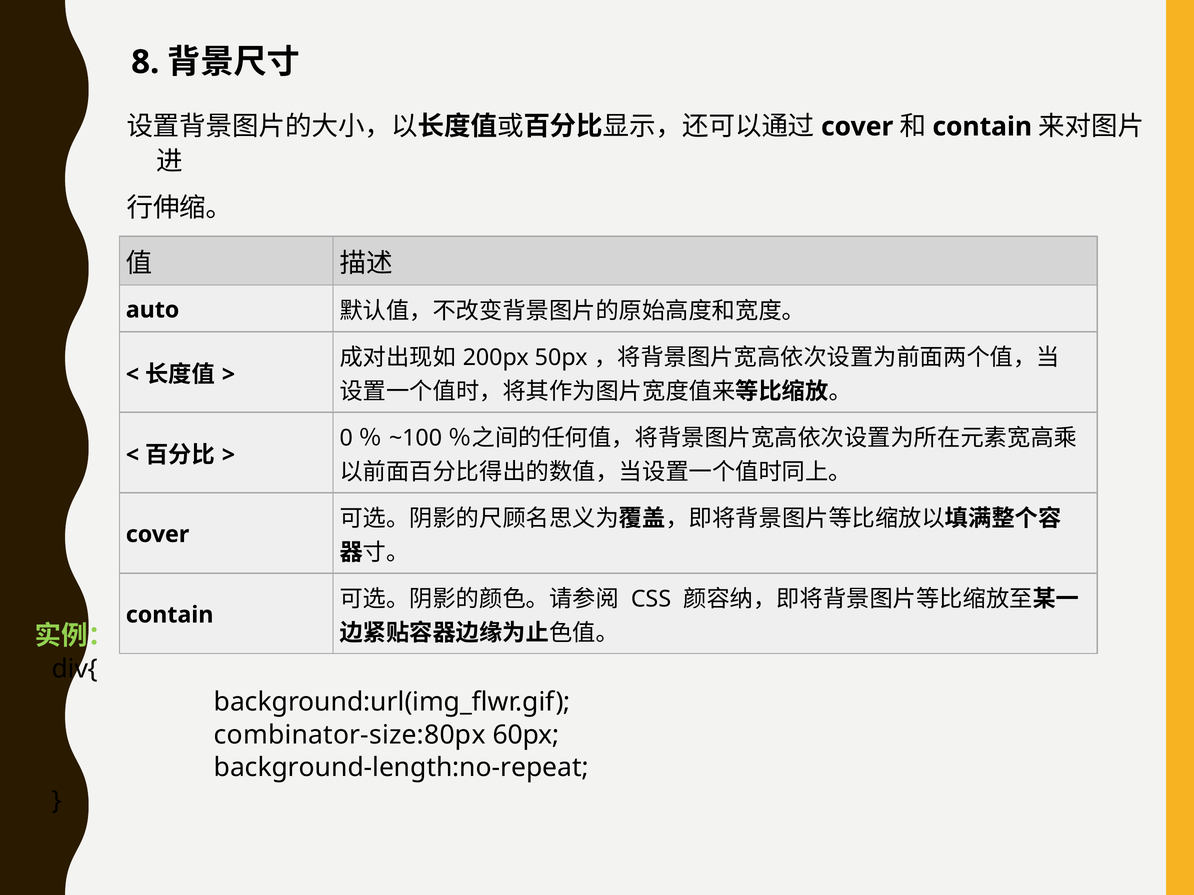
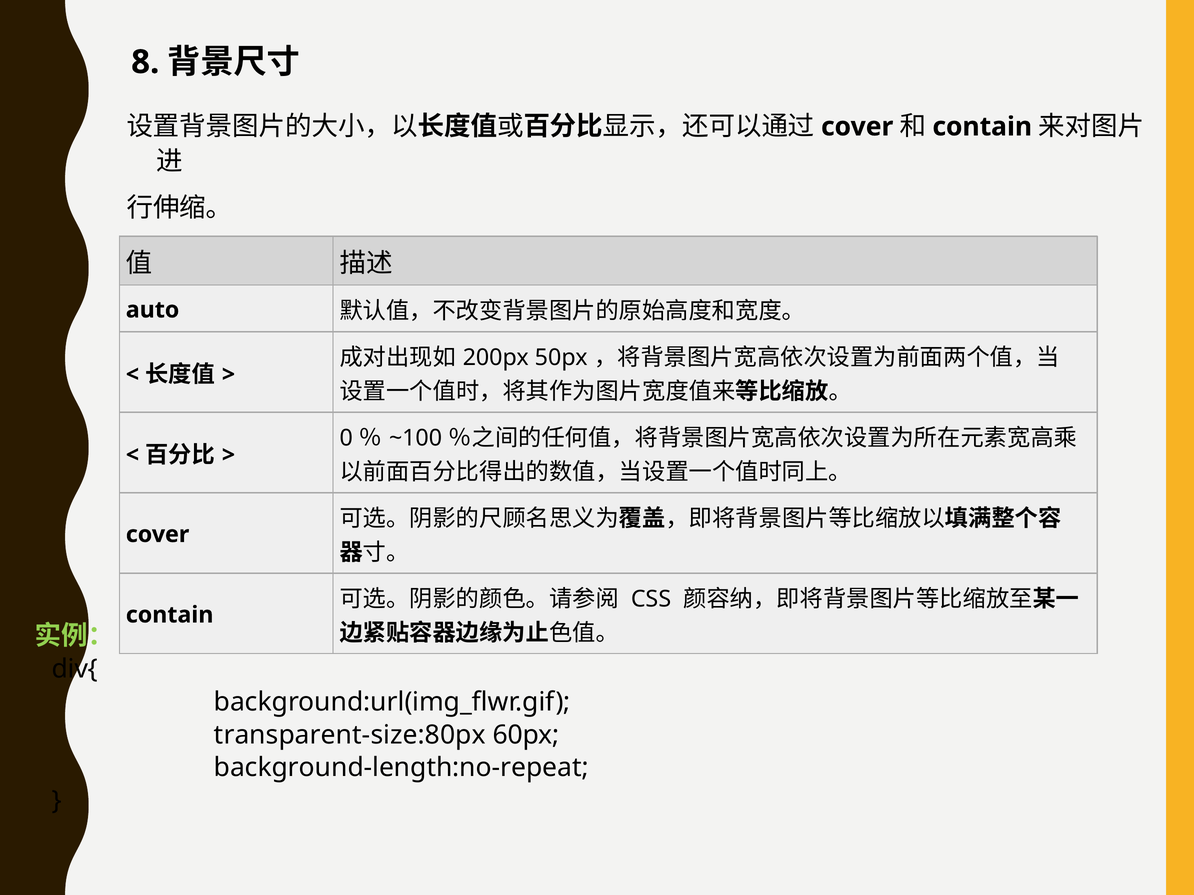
combinator-size:80px: combinator-size:80px -> transparent-size:80px (350, 735)
